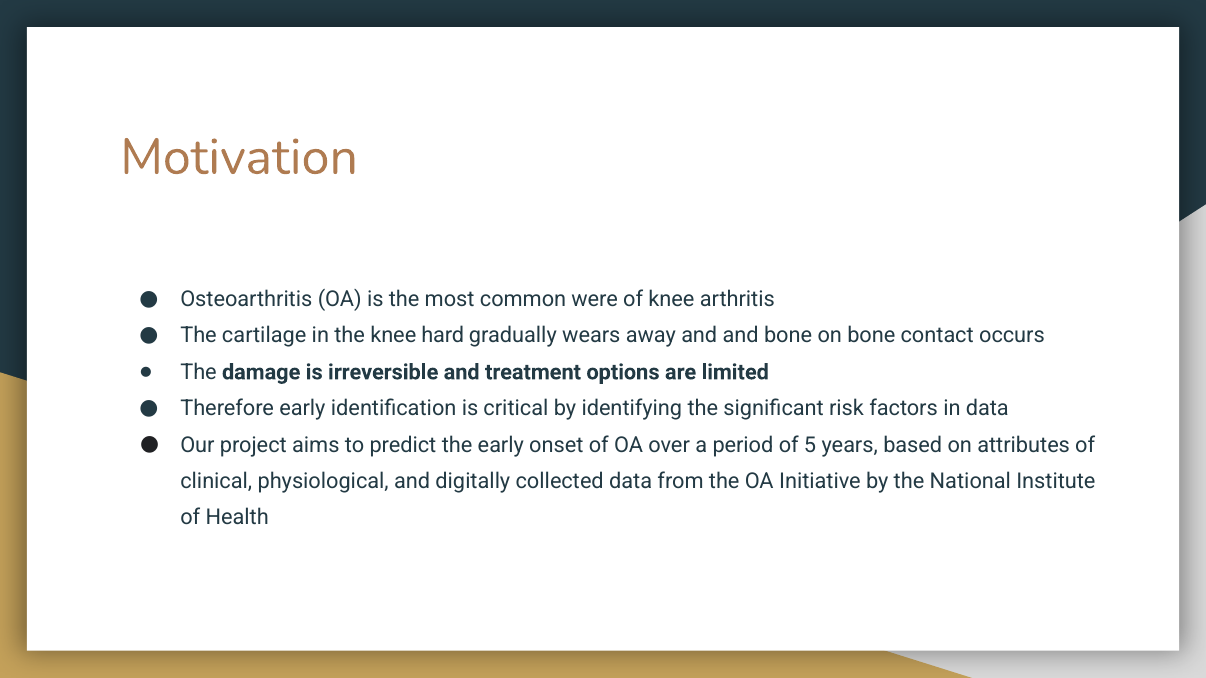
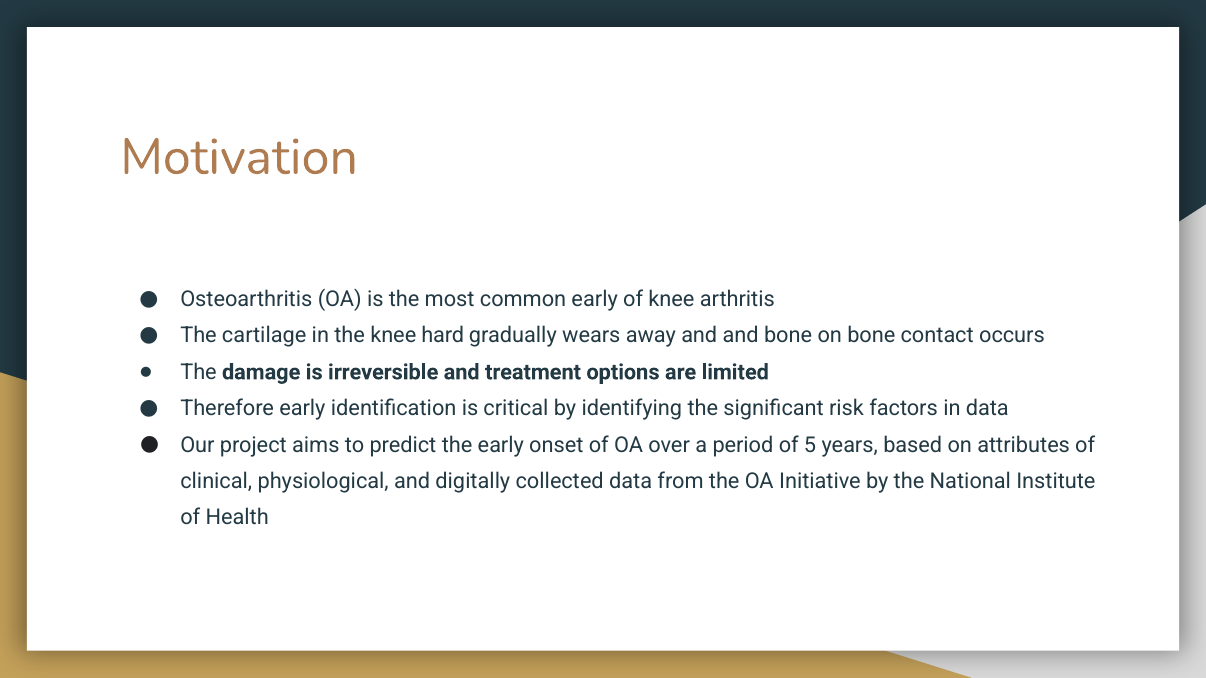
common were: were -> early (595, 300)
